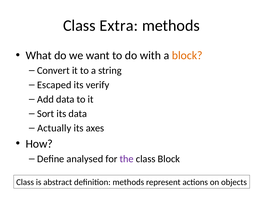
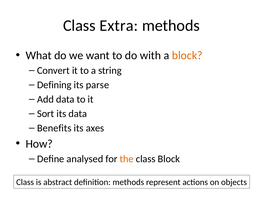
Escaped: Escaped -> Defining (54, 85)
verify: verify -> parse (98, 85)
Actually: Actually -> Benefits (54, 128)
the colour: purple -> orange (127, 158)
